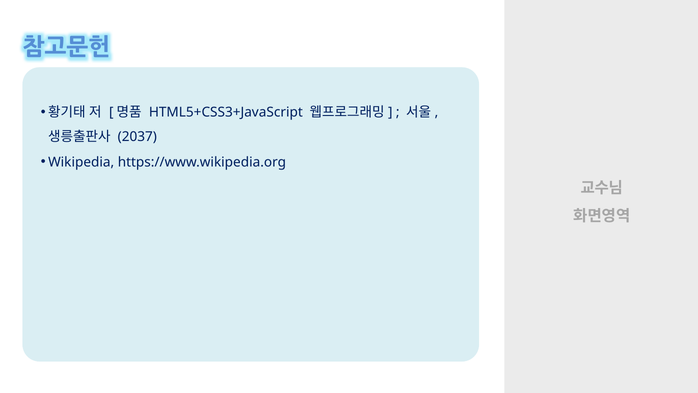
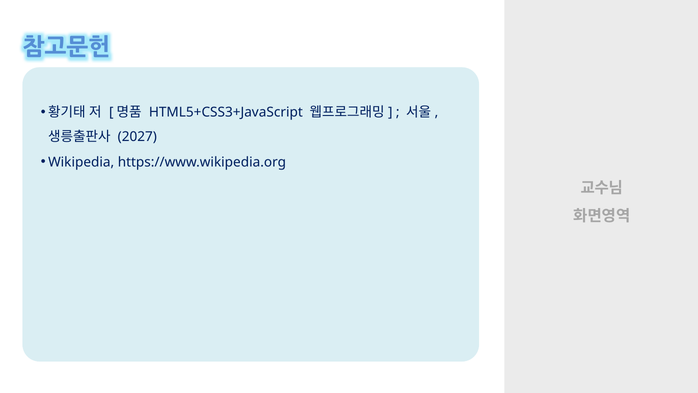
2037: 2037 -> 2027 (137, 137)
